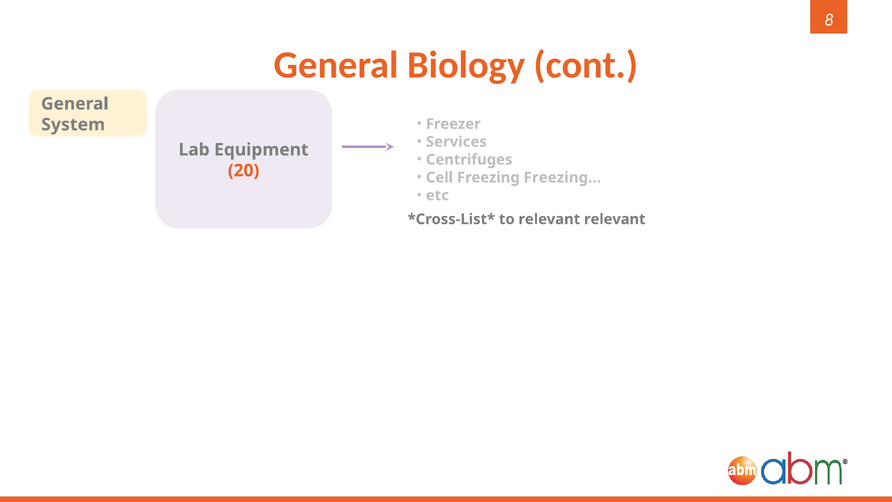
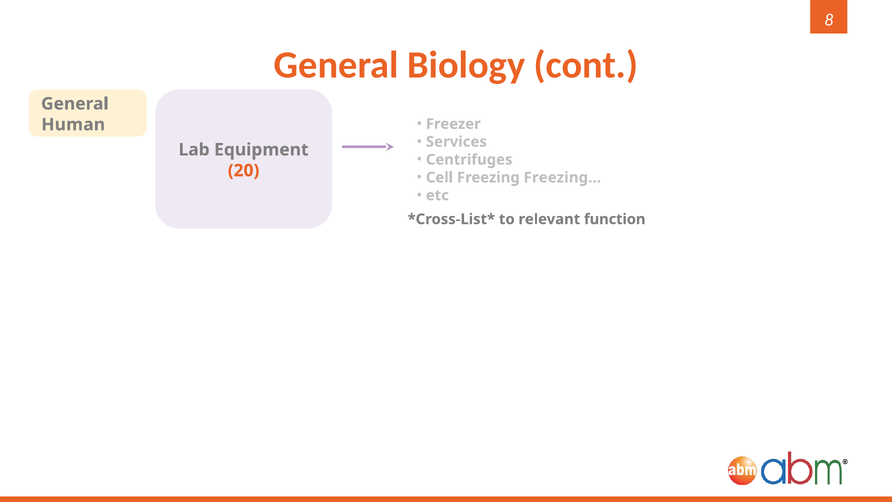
System: System -> Human (73, 125)
relevant relevant: relevant -> function (615, 219)
